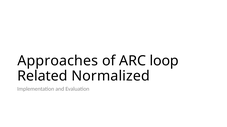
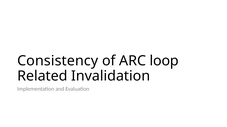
Approaches: Approaches -> Consistency (58, 61)
Normalized: Normalized -> Invalidation (111, 76)
